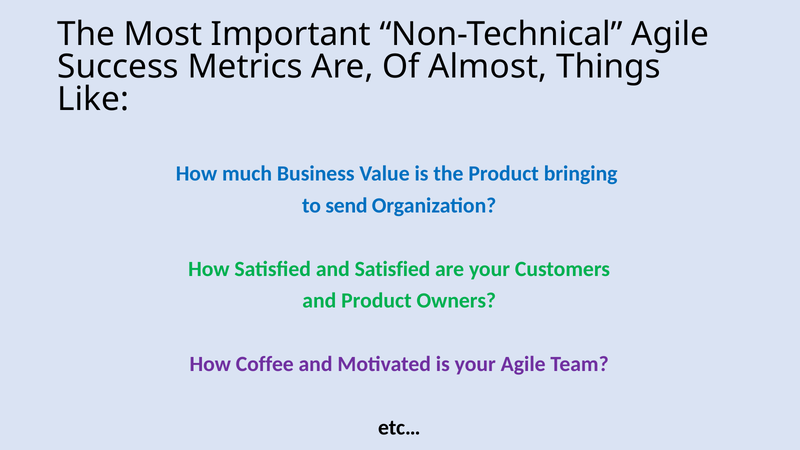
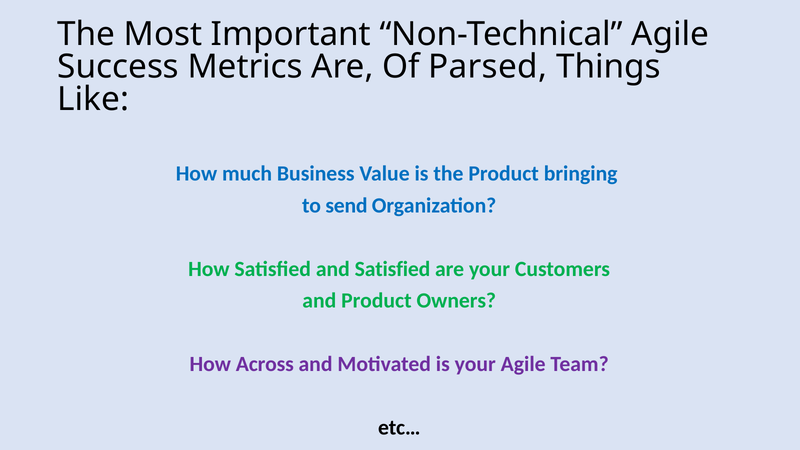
Almost: Almost -> Parsed (488, 67)
Coffee: Coffee -> Across (265, 364)
